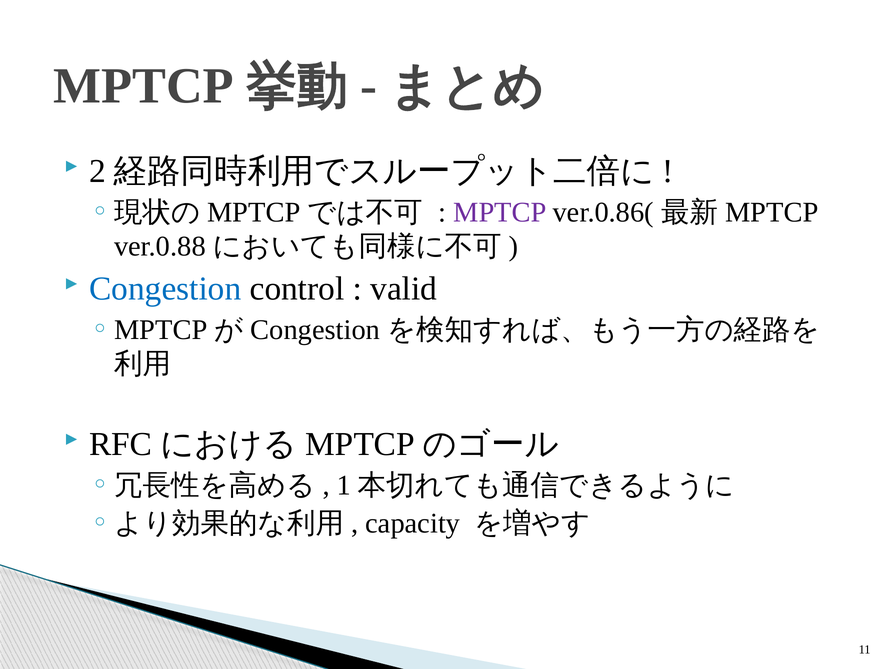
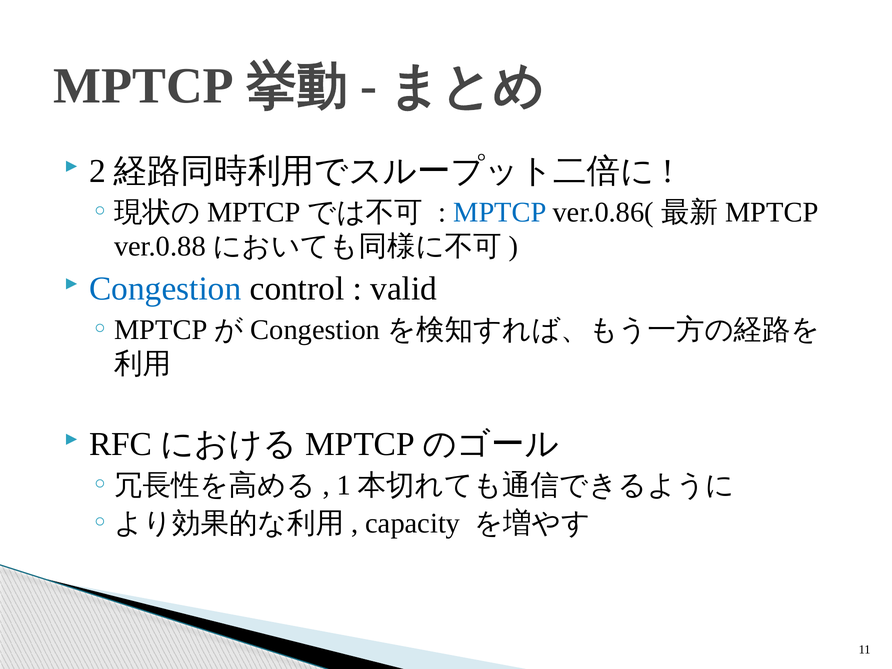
MPTCP colour: purple -> blue (500, 212)
